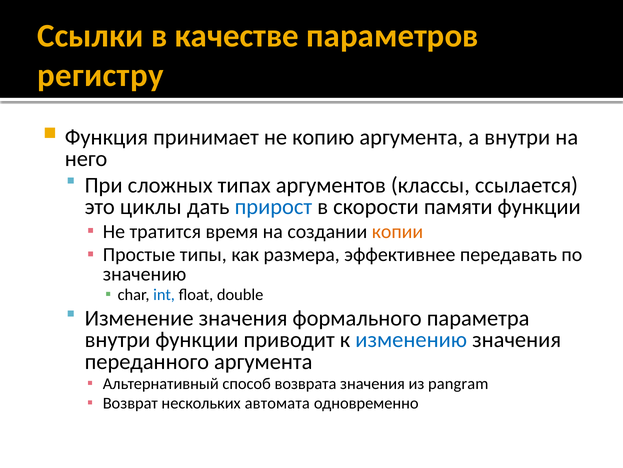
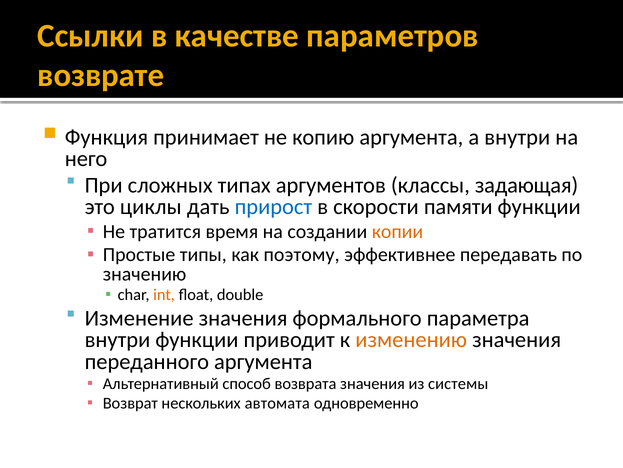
регистру: регистру -> возврате (101, 75)
ссылается: ссылается -> задающая (527, 185)
размера: размера -> поэтому (302, 254)
int colour: blue -> orange (164, 295)
изменению colour: blue -> orange (411, 339)
pangram: pangram -> системы (458, 383)
